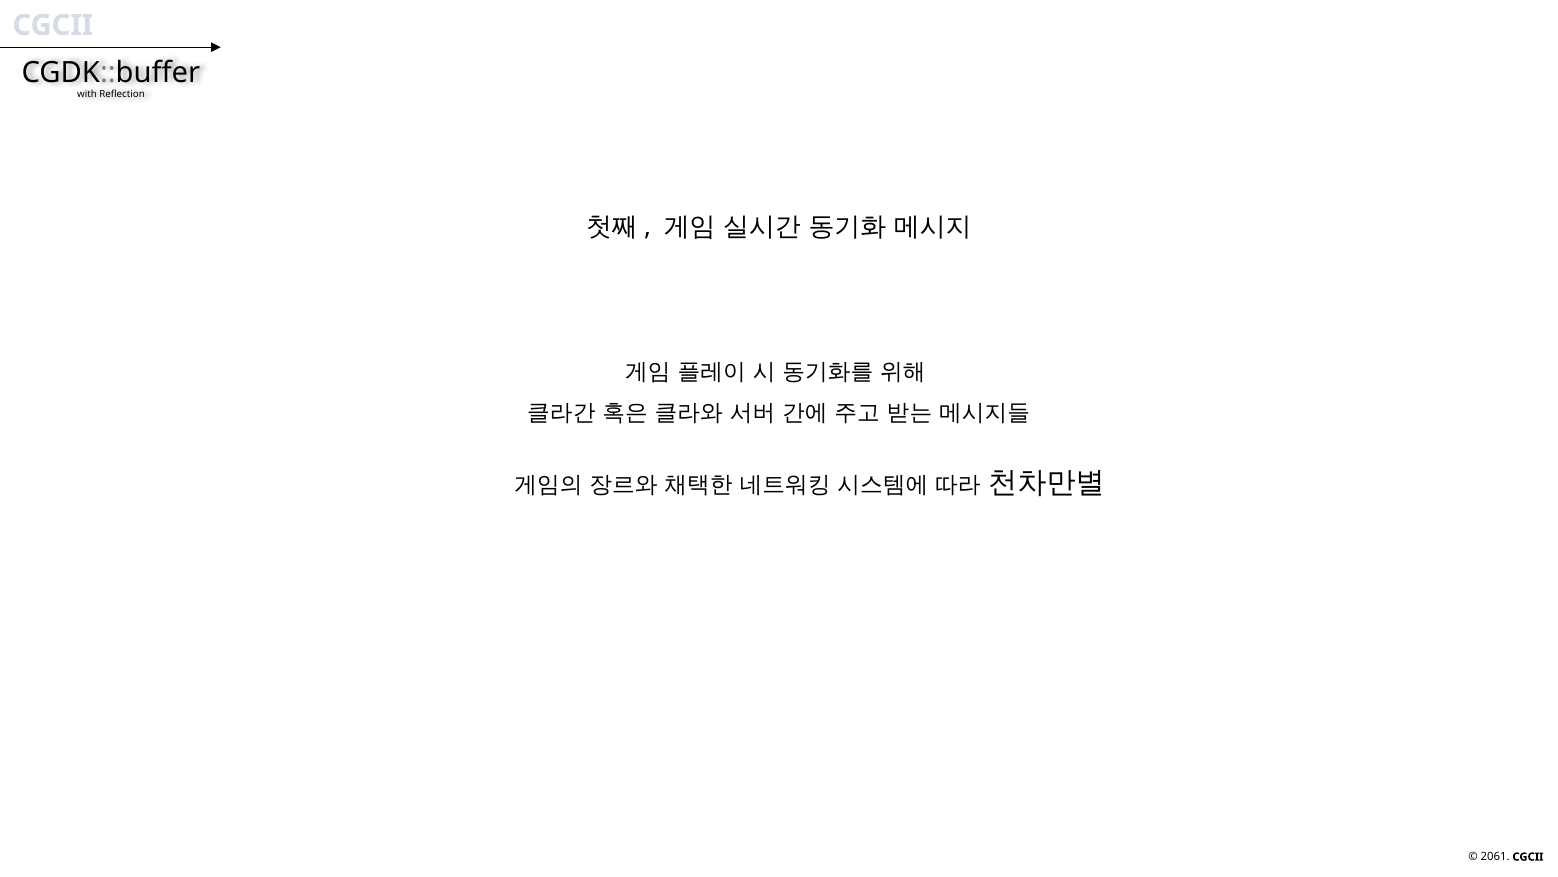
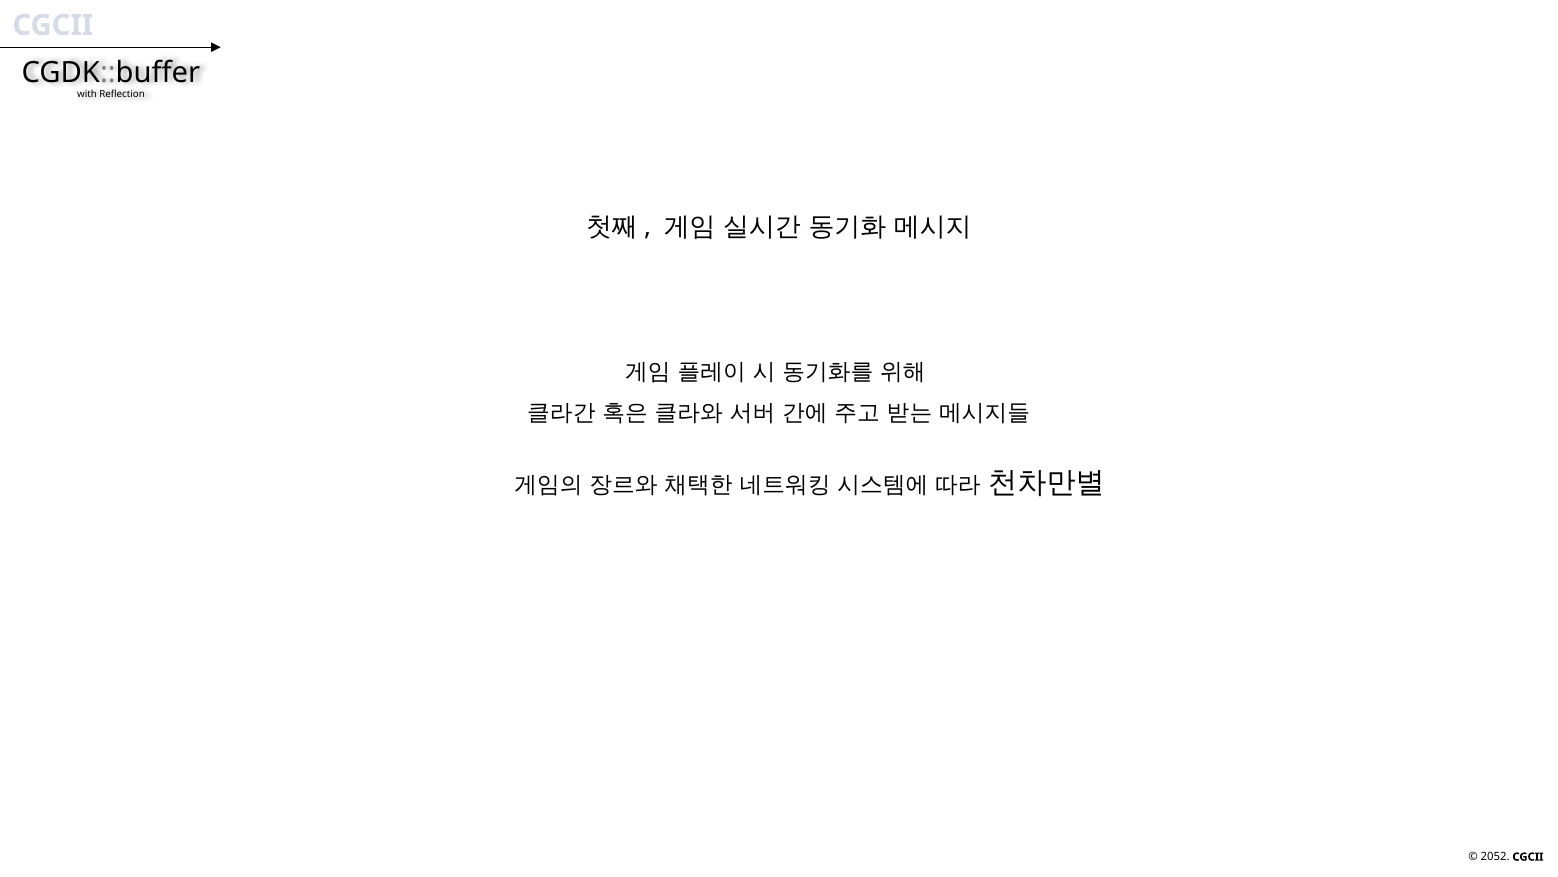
2061: 2061 -> 2052 (1495, 856)
